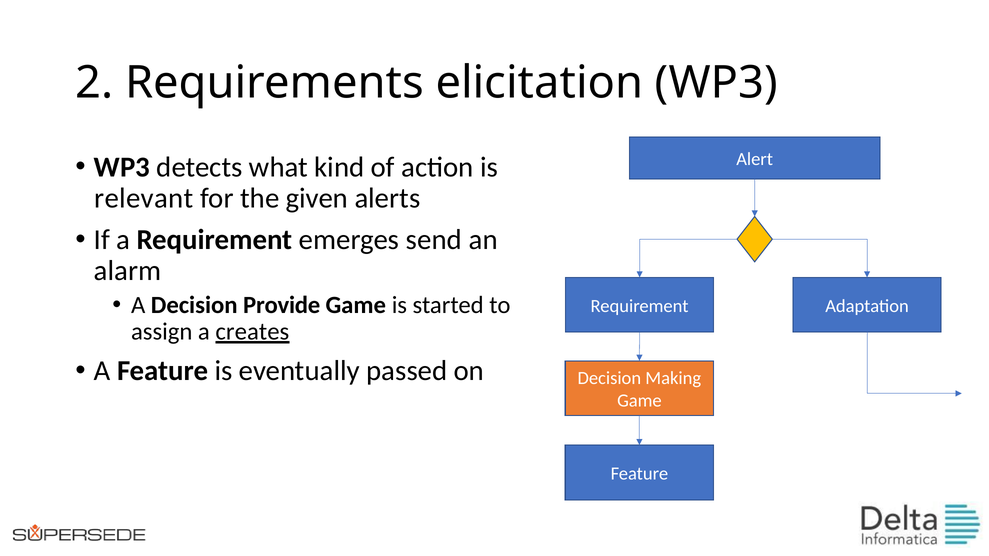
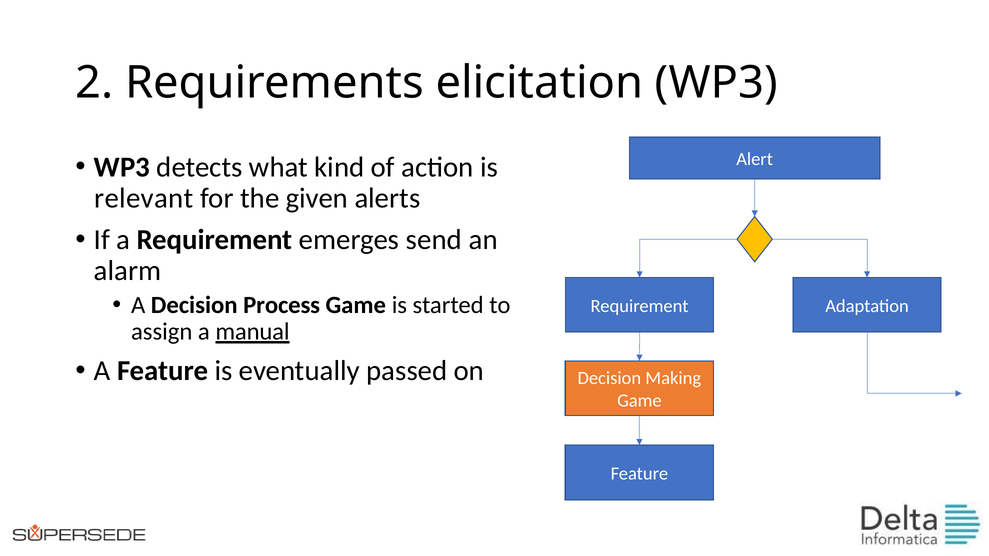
Provide: Provide -> Process (282, 305)
creates: creates -> manual (253, 332)
